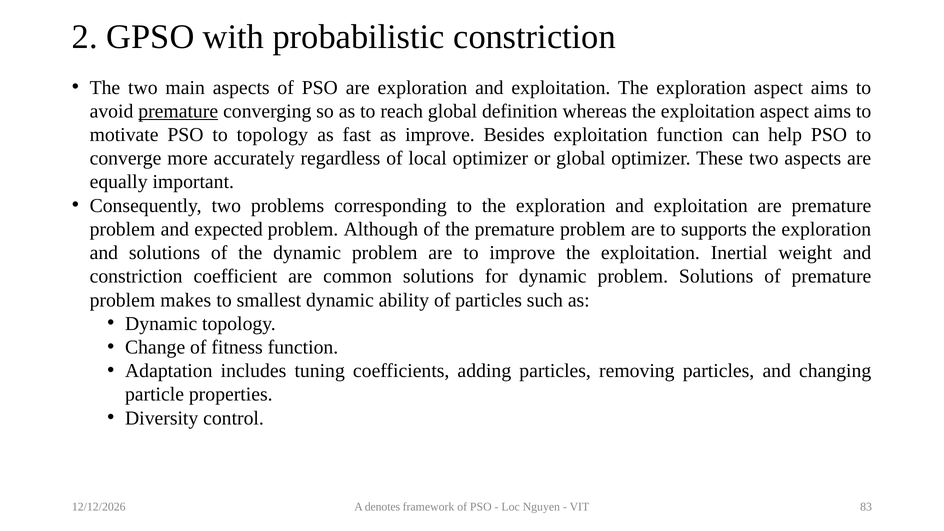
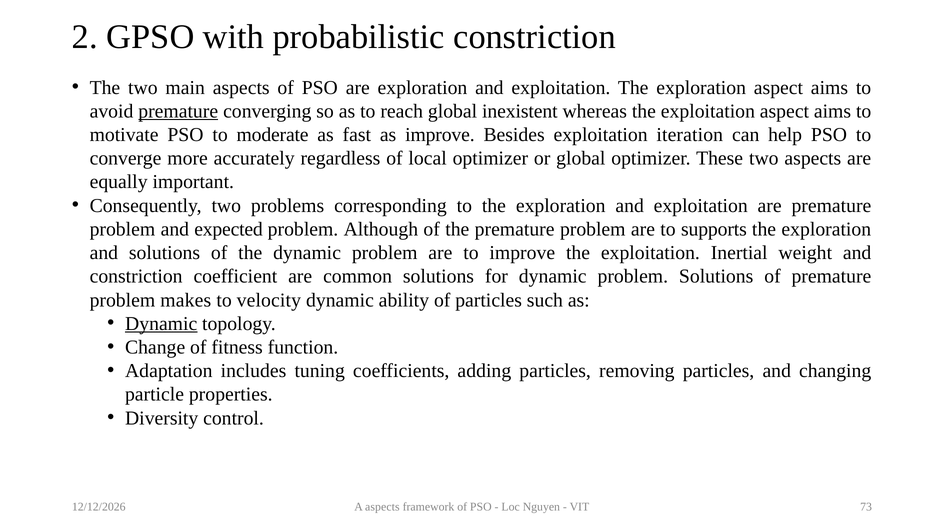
definition: definition -> inexistent (520, 111)
to topology: topology -> moderate (273, 135)
exploitation function: function -> iteration (690, 135)
smallest: smallest -> velocity (269, 300)
Dynamic underline: none -> present (161, 324)
A denotes: denotes -> aspects (382, 507)
83: 83 -> 73 (866, 507)
